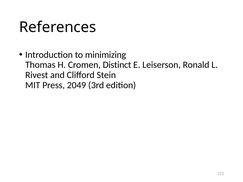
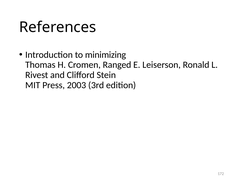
Distinct: Distinct -> Ranged (117, 65)
2049: 2049 -> 2003 (77, 85)
